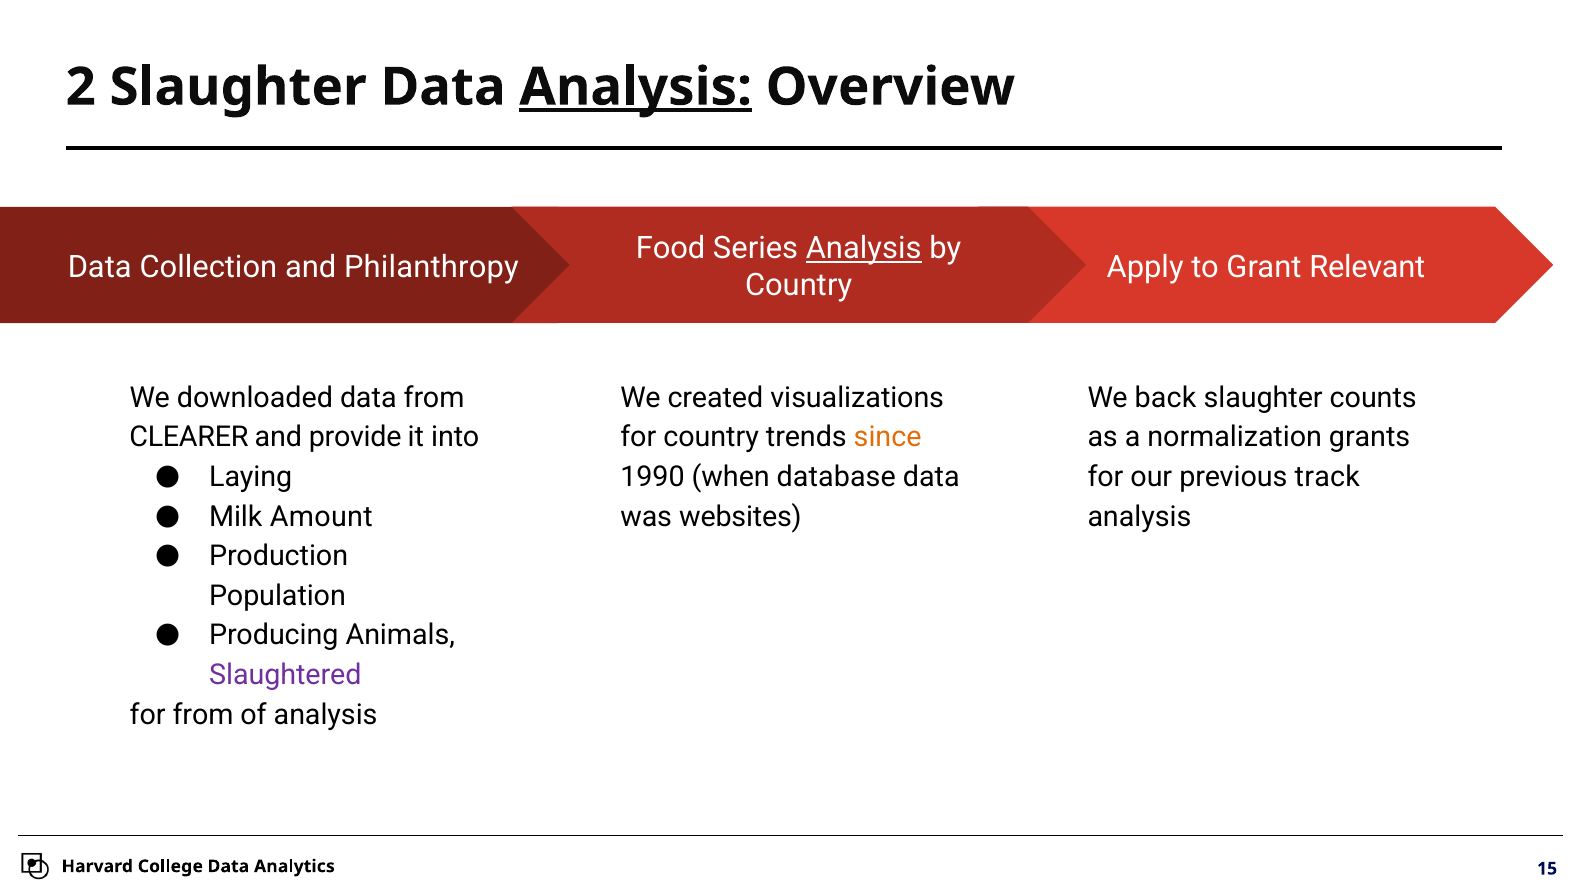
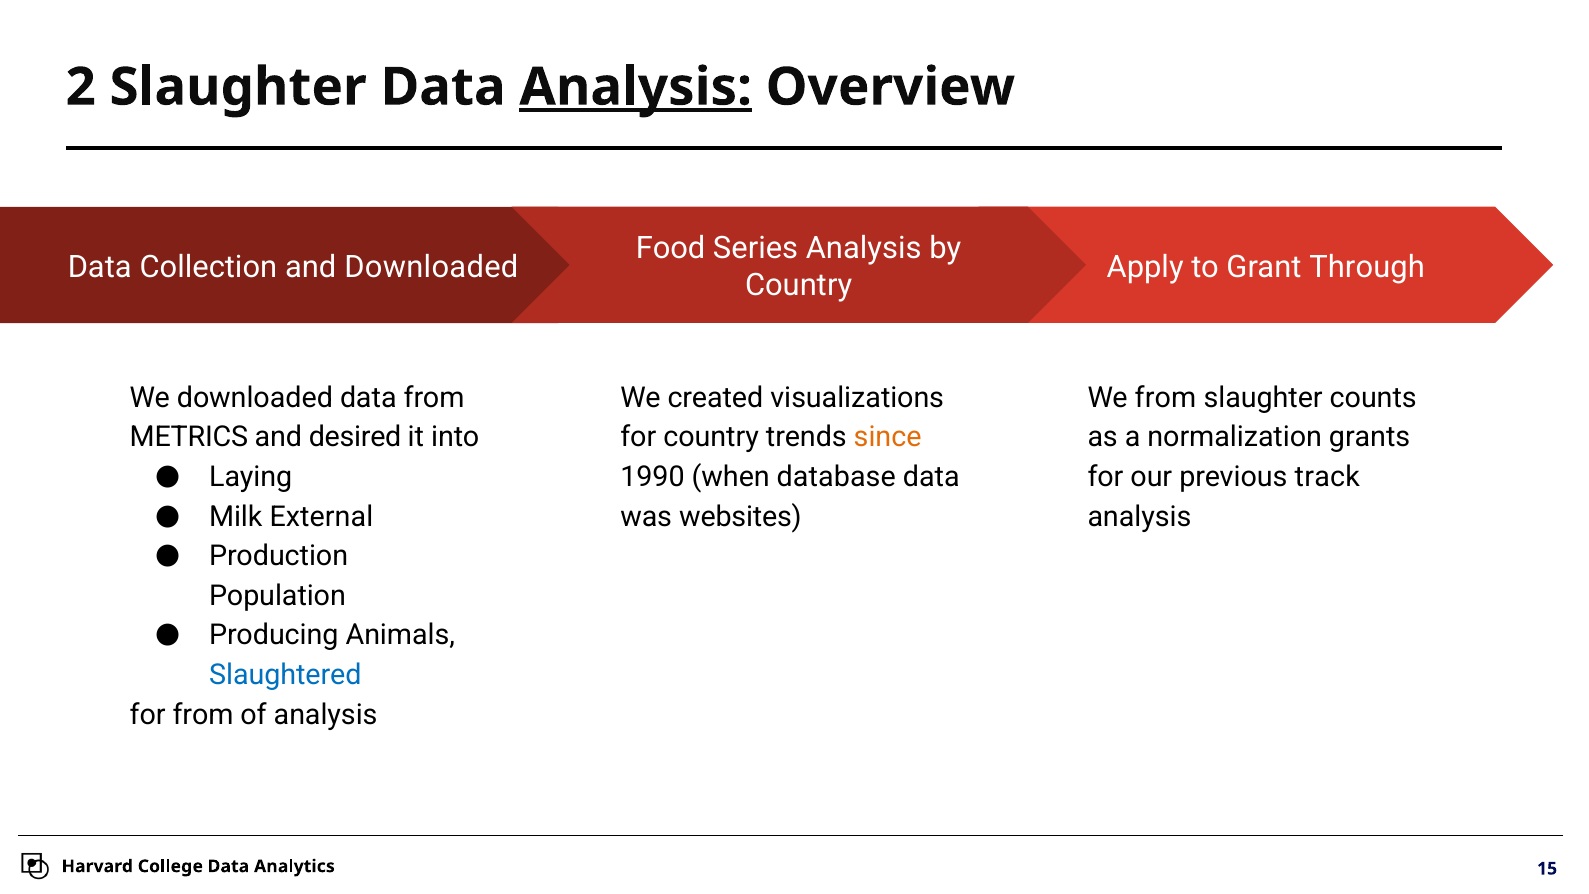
Analysis underline: present -> none (864, 248)
and Philanthropy: Philanthropy -> Downloaded (431, 267)
Relevant: Relevant -> Through (1367, 267)
We back: back -> from (1166, 398)
CLEARER: CLEARER -> METRICS (189, 437)
provide: provide -> desired (355, 437)
Amount: Amount -> External (321, 516)
Slaughtered colour: purple -> blue (285, 675)
